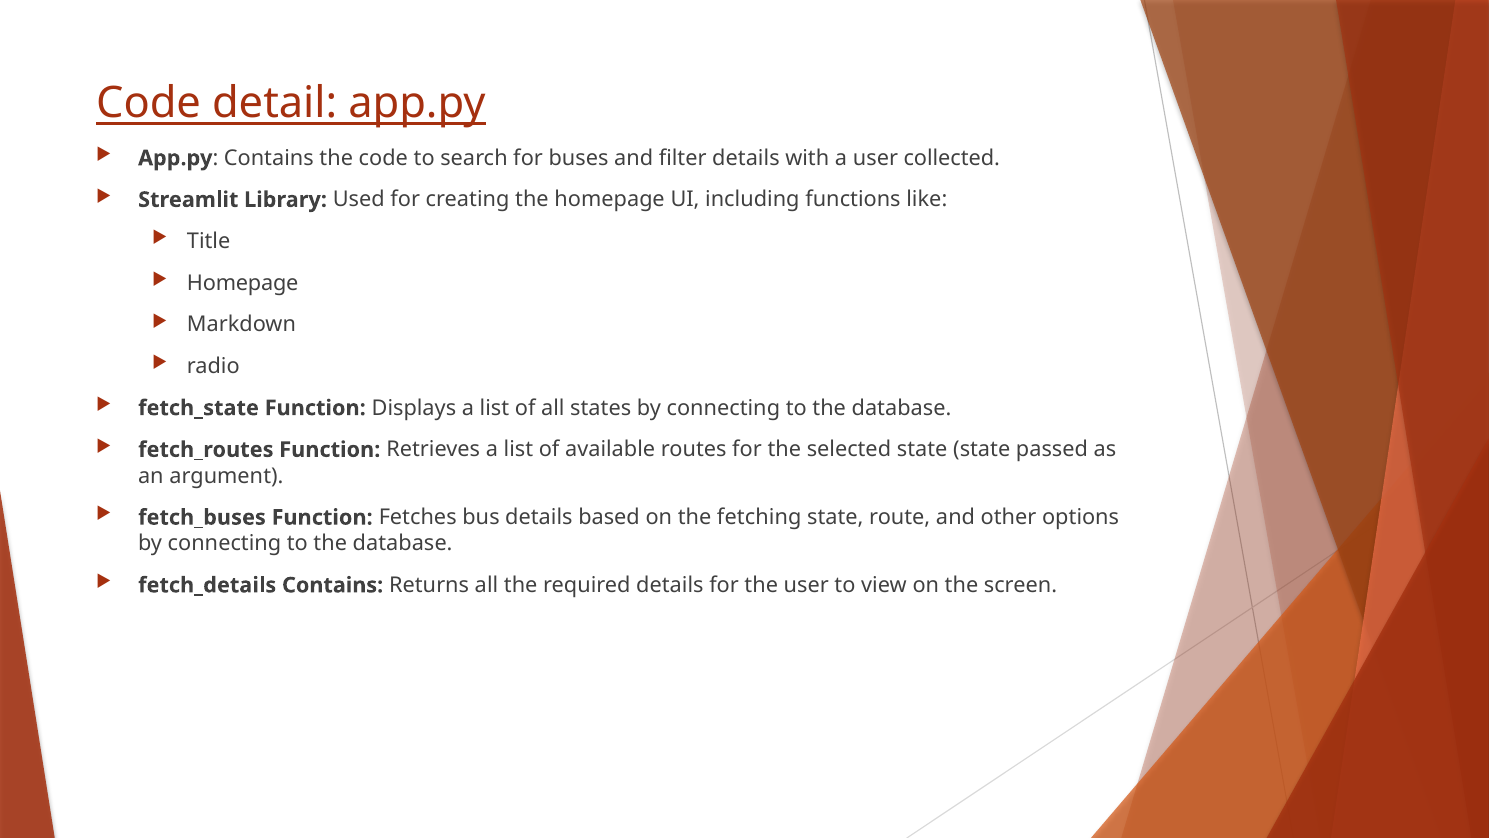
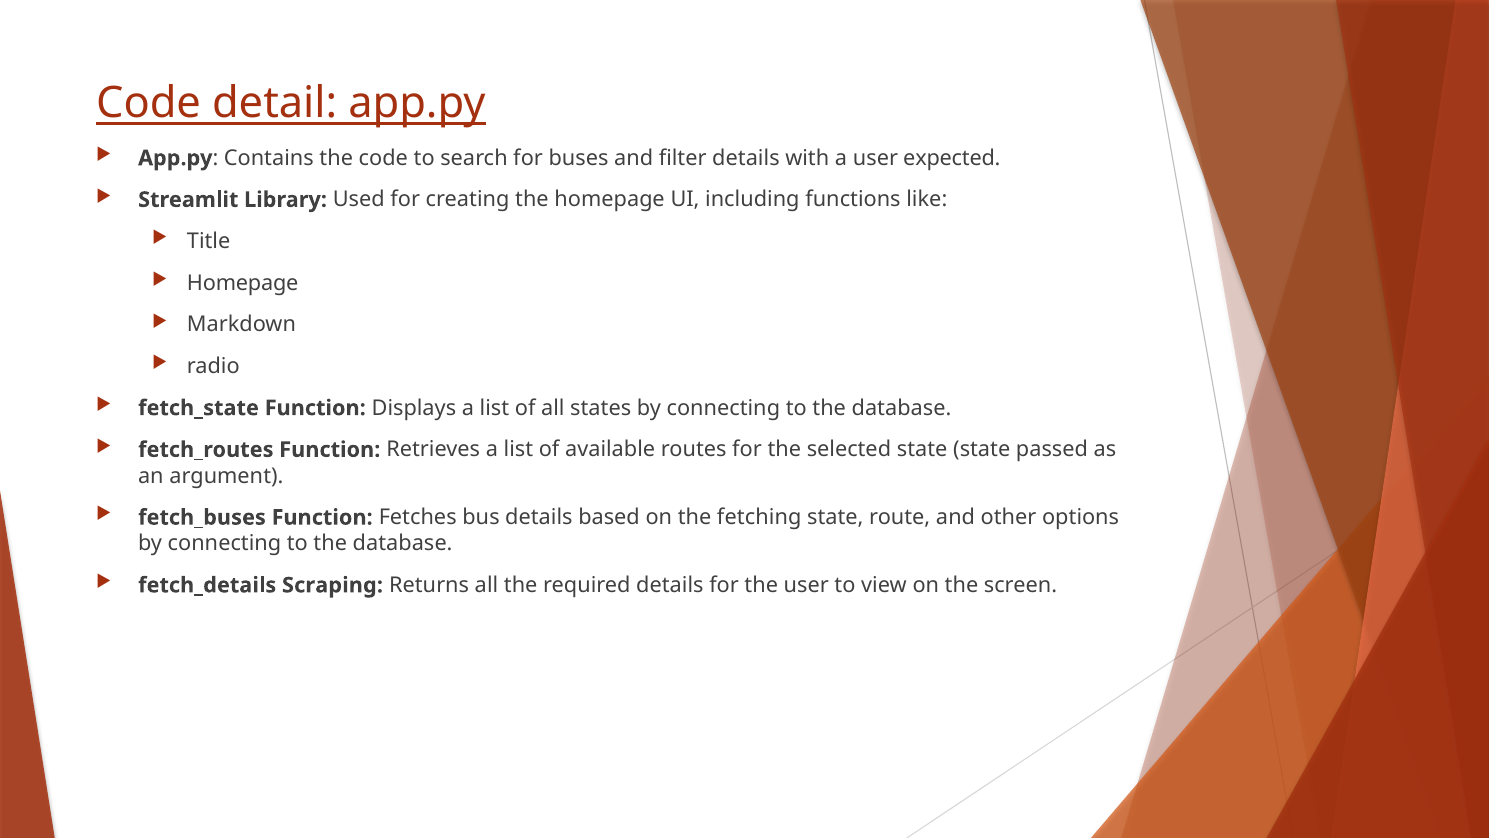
collected: collected -> expected (952, 158)
fetch_details Contains: Contains -> Scraping (332, 585)
